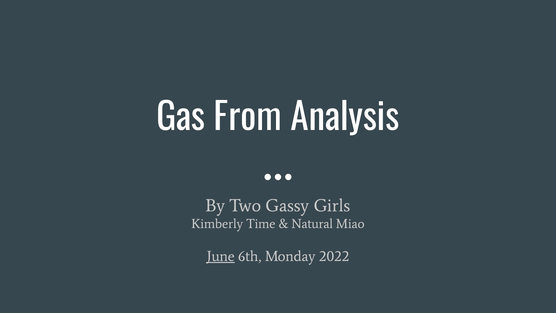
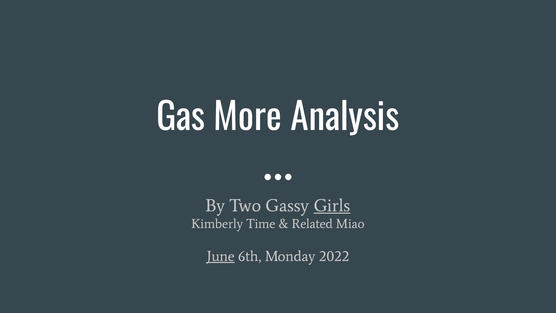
From: From -> More (248, 118)
Girls underline: none -> present (332, 205)
Natural: Natural -> Related (312, 224)
